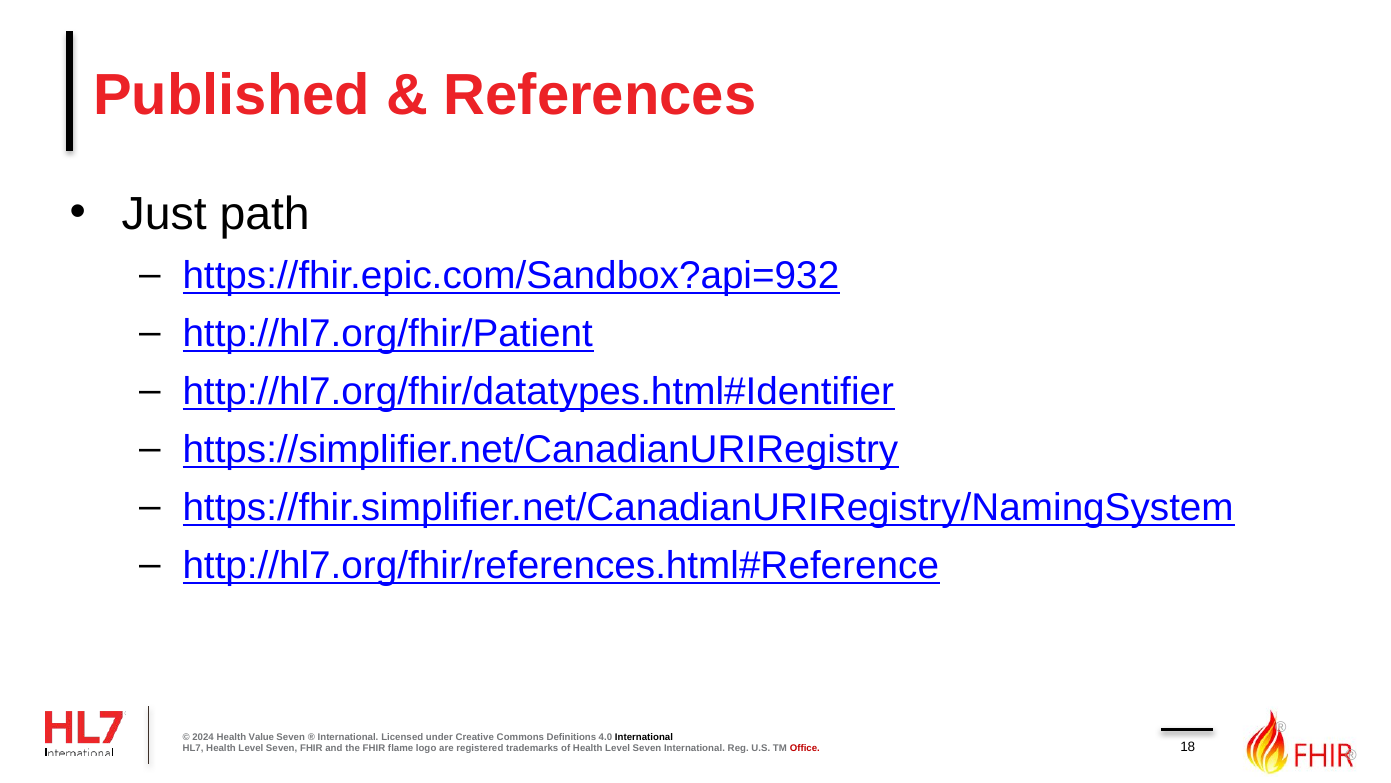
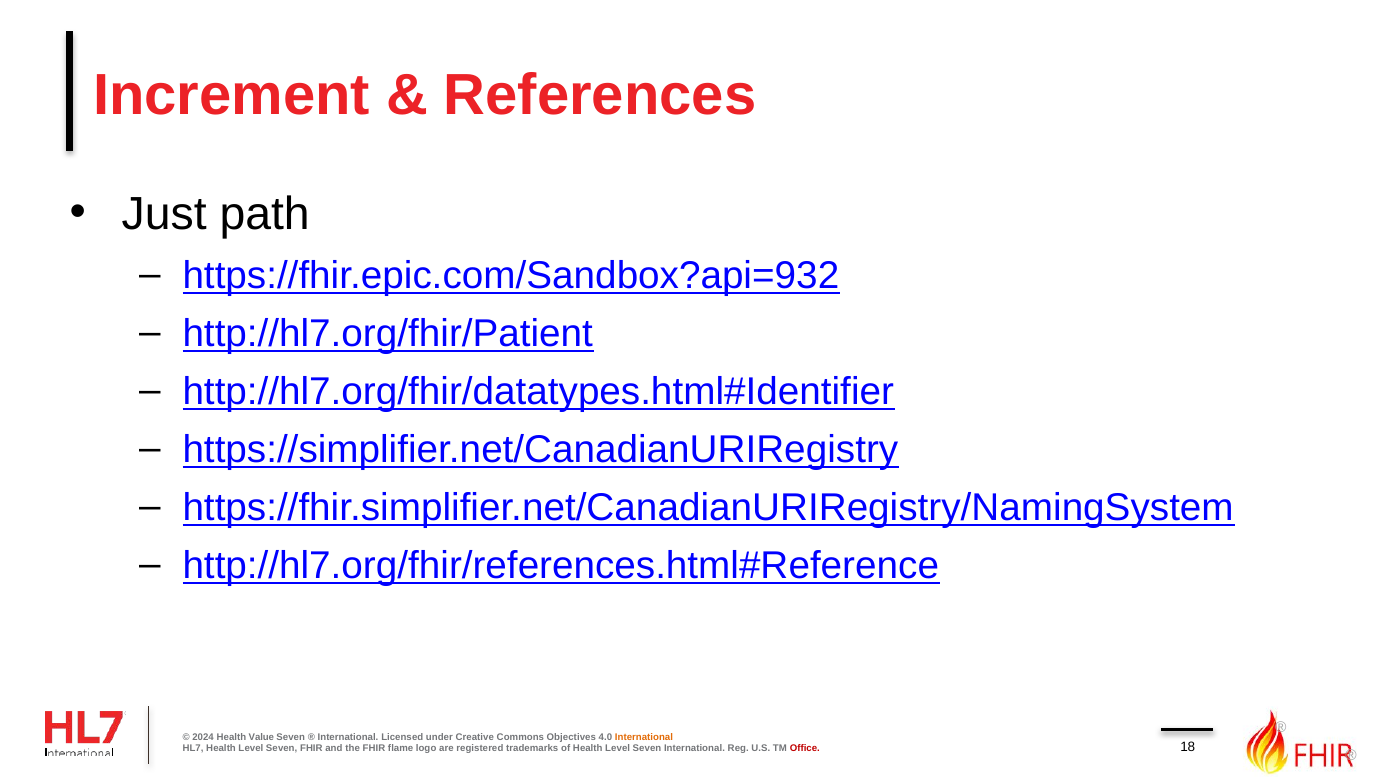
Published: Published -> Increment (232, 95)
Definitions: Definitions -> Objectives (571, 737)
International colour: black -> orange (644, 737)
